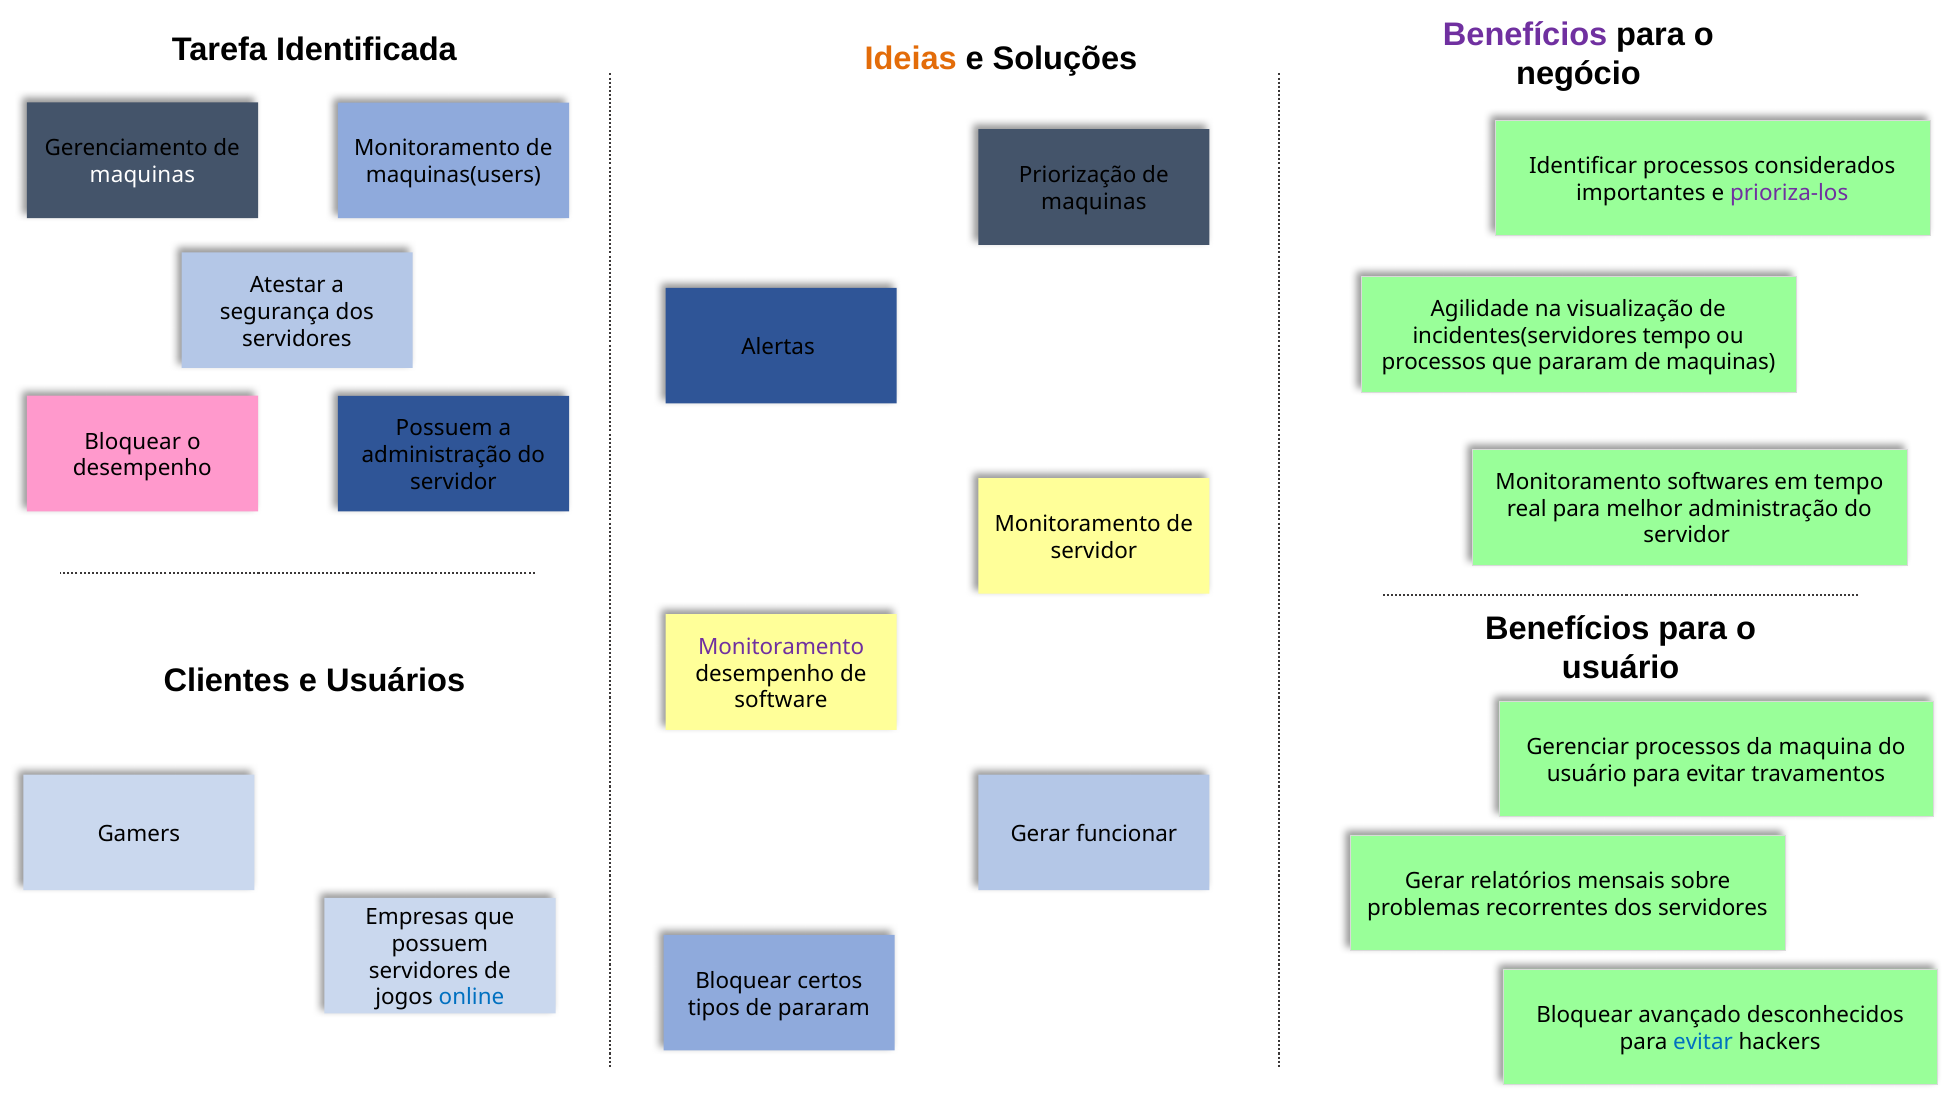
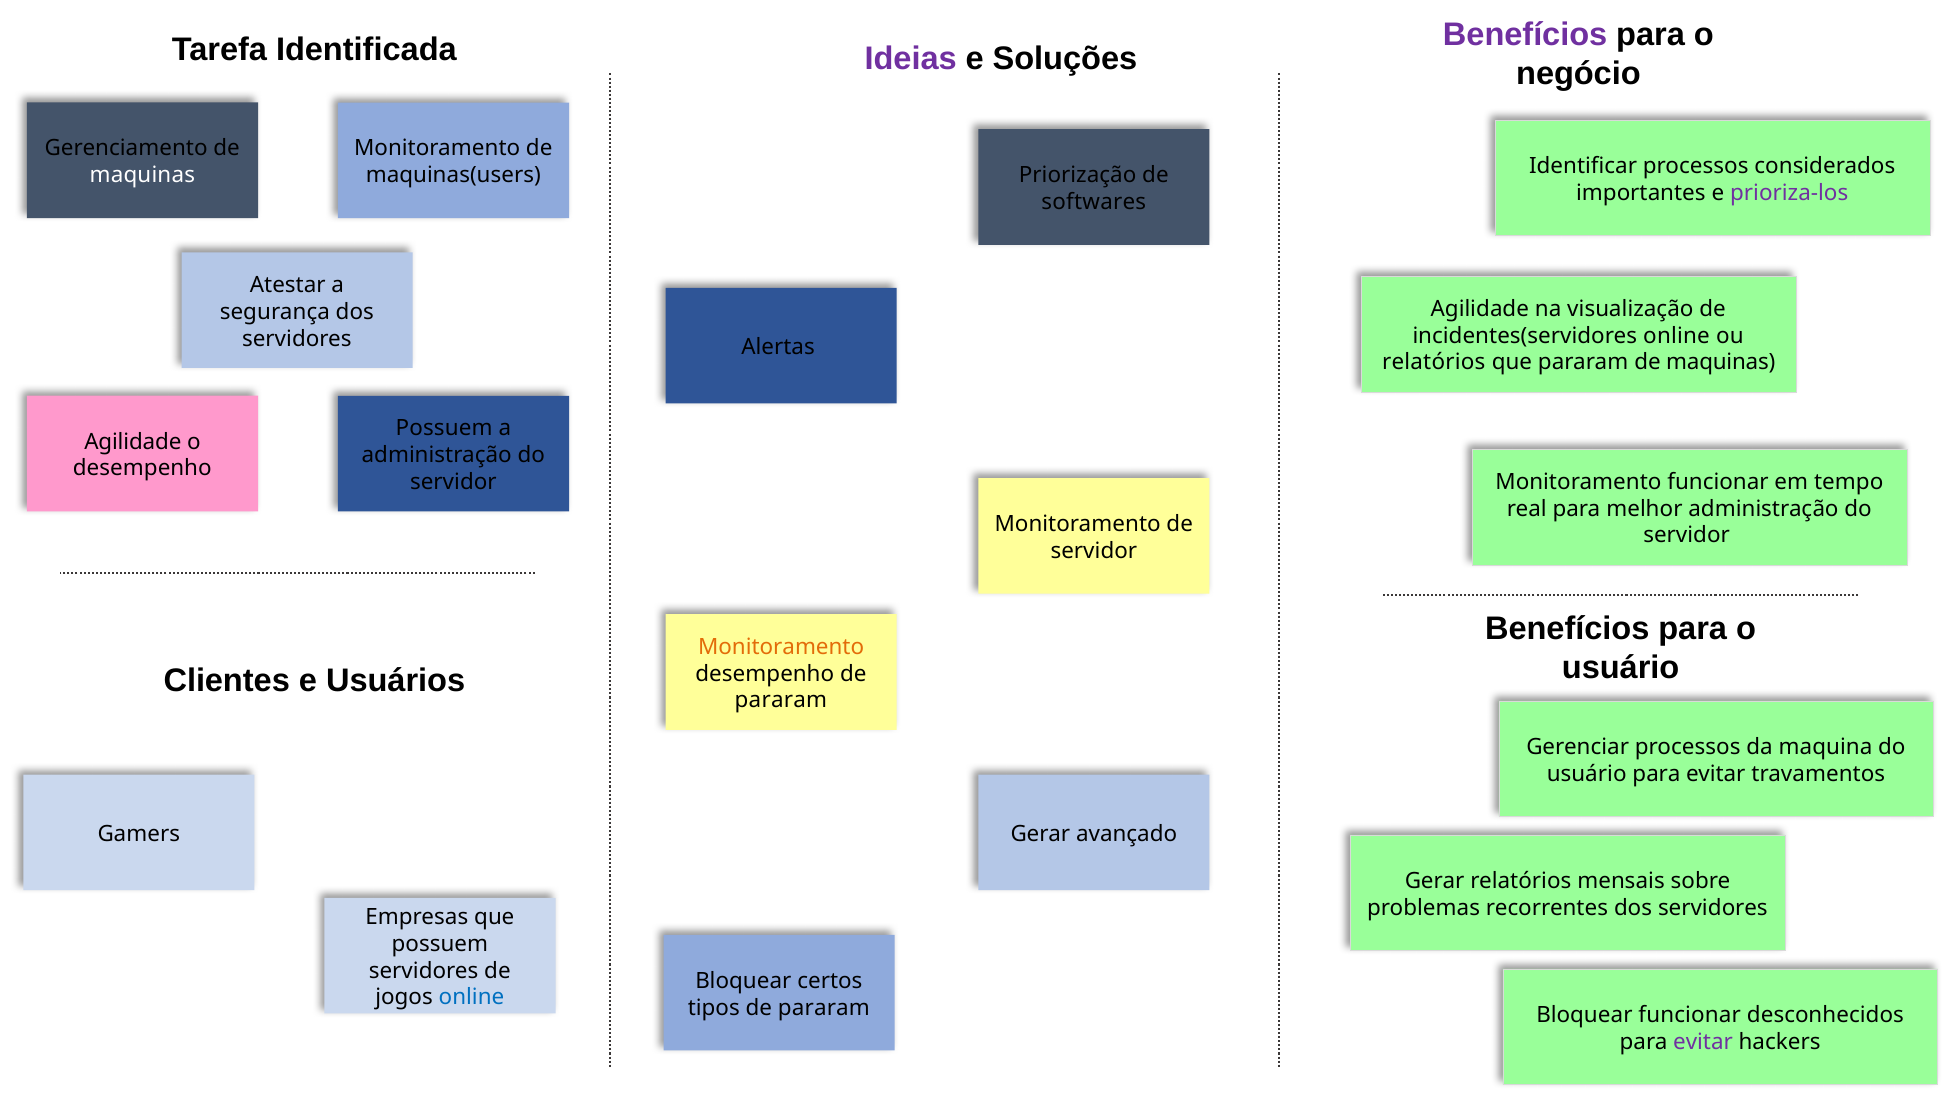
Ideias colour: orange -> purple (911, 59)
maquinas: maquinas -> softwares (1094, 202)
incidentes(servidores tempo: tempo -> online (1677, 336)
processos: processos -> relatórios (1434, 362)
Bloquear: Bloquear -> Agilidade (133, 442)
Monitoramento softwares: softwares -> funcionar (1718, 482)
Monitoramento colour: purple -> orange (781, 647)
software: software -> pararam (781, 700)
funcionar: funcionar -> avançado (1127, 834)
Bloquear avançado: avançado -> funcionar (1690, 1015)
evitar colour: blue -> purple (1703, 1041)
